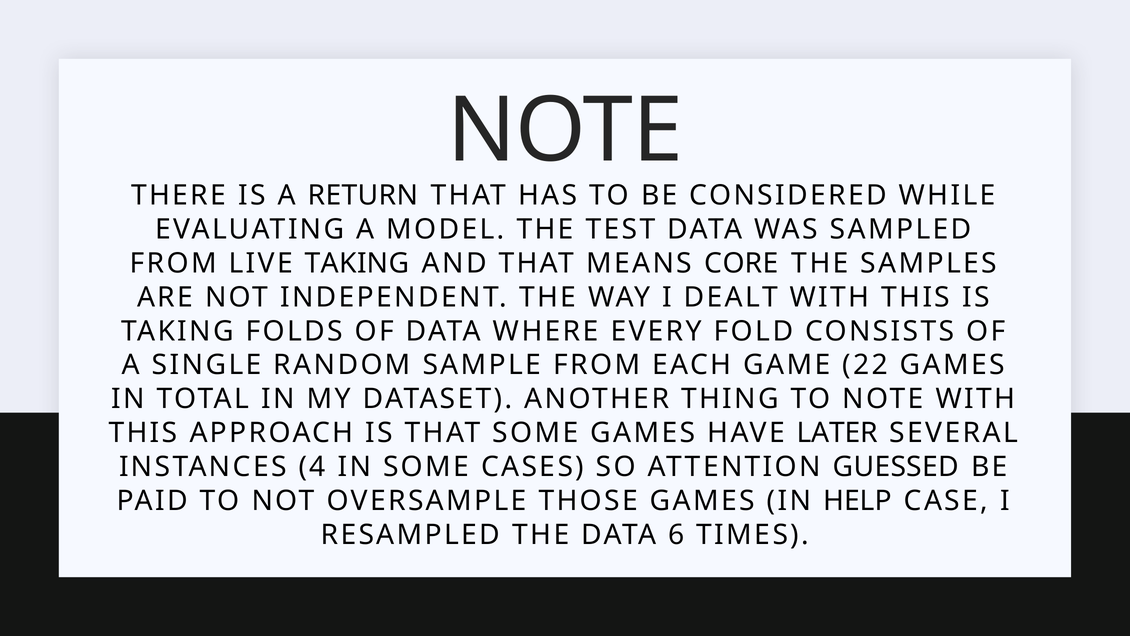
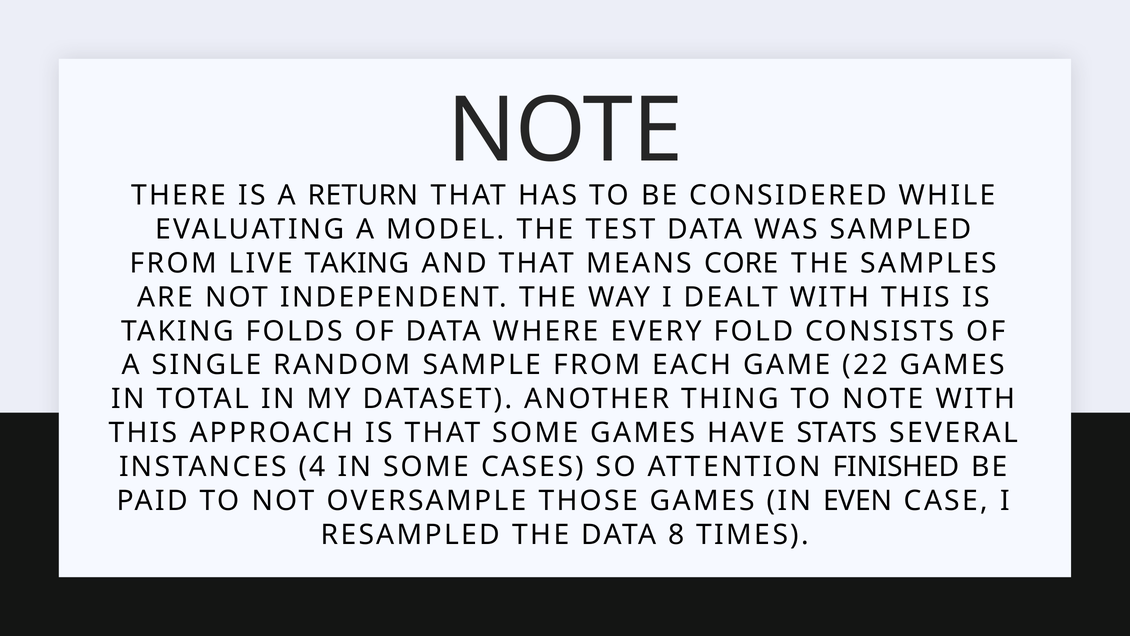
LATER: LATER -> STATS (837, 433)
GUESSED: GUESSED -> FINISHED (896, 467)
HELP: HELP -> EVEN (858, 500)
6: 6 -> 8 (676, 534)
